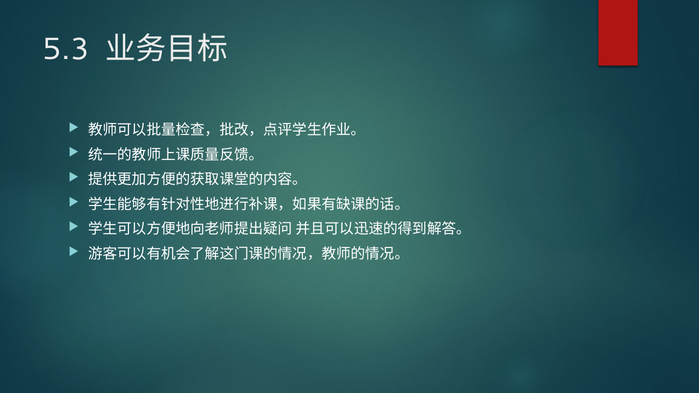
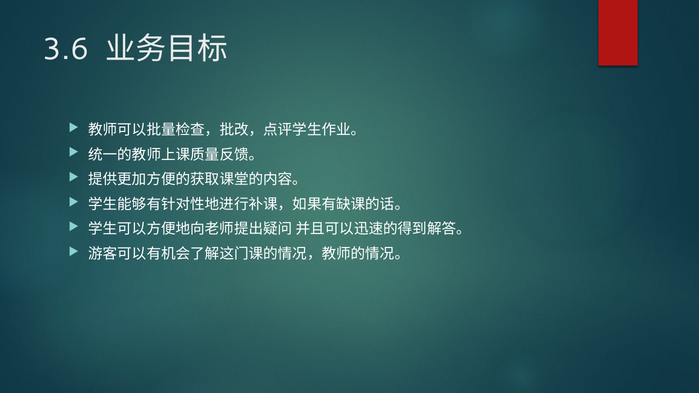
5.3: 5.3 -> 3.6 (66, 49)
